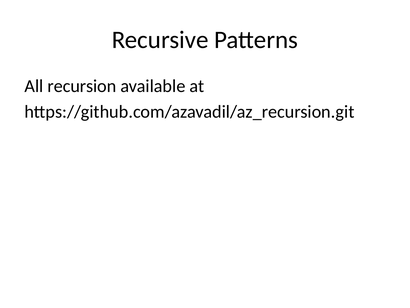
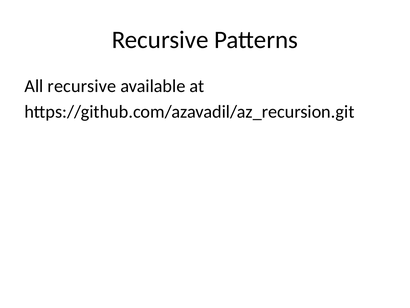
All recursion: recursion -> recursive (82, 86)
